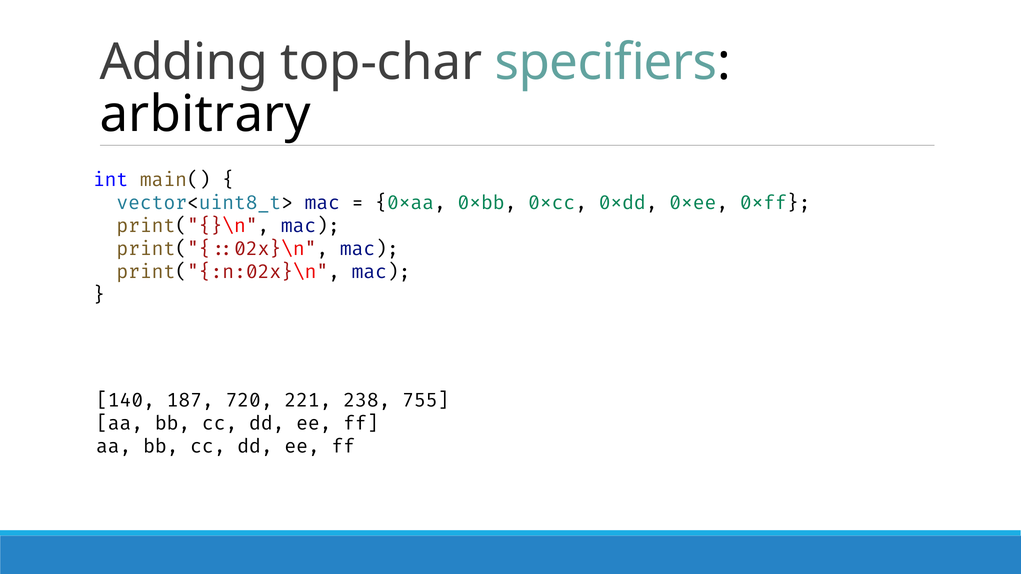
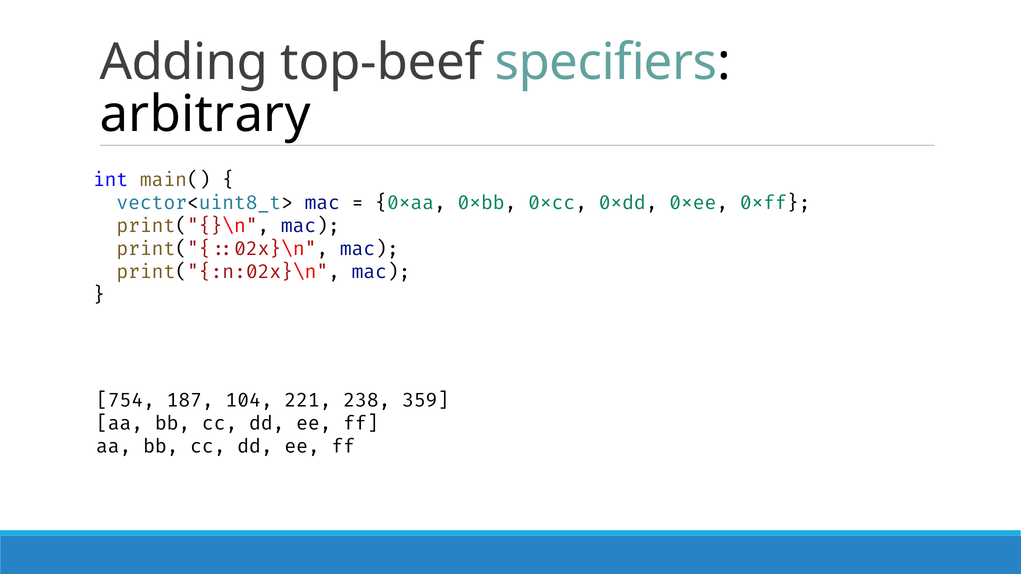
top-char: top-char -> top-beef (381, 62)
140: 140 -> 754 (126, 401)
720: 720 -> 104 (249, 401)
755: 755 -> 359 (426, 401)
